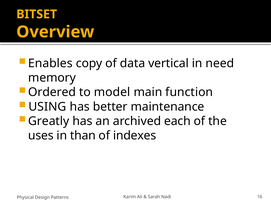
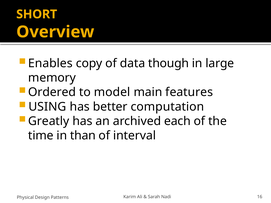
BITSET: BITSET -> SHORT (37, 14)
vertical: vertical -> though (169, 63)
need: need -> large (220, 63)
function: function -> features (189, 92)
maintenance: maintenance -> computation (167, 107)
uses: uses -> time (41, 136)
indexes: indexes -> interval (135, 136)
